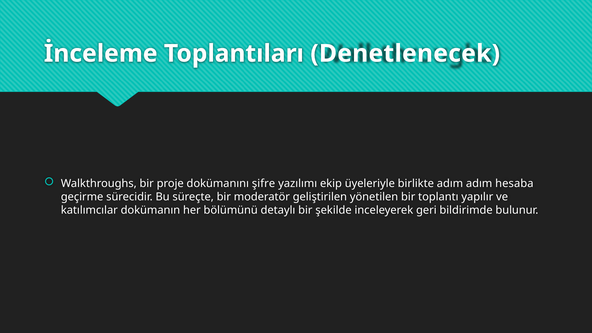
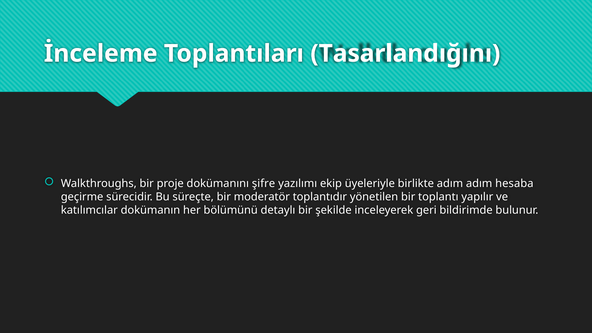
Denetlenecek: Denetlenecek -> Tasarlandığını (405, 54)
geliştirilen: geliştirilen -> toplantıdır (320, 197)
